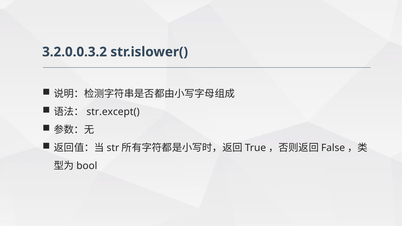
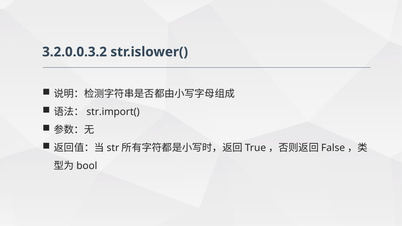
str.except(: str.except( -> str.import( (113, 112)
